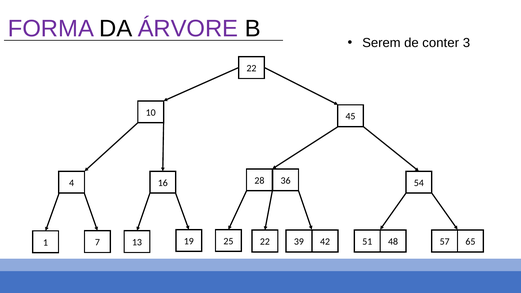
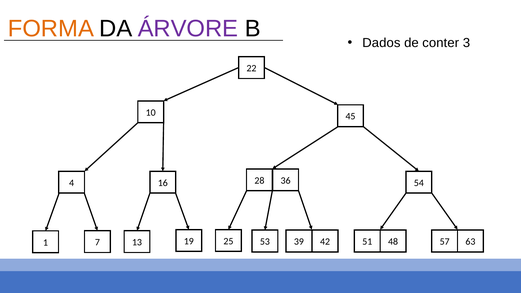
FORMA colour: purple -> orange (51, 29)
Serem: Serem -> Dados (381, 43)
25 22: 22 -> 53 (265, 242)
65: 65 -> 63 (470, 242)
